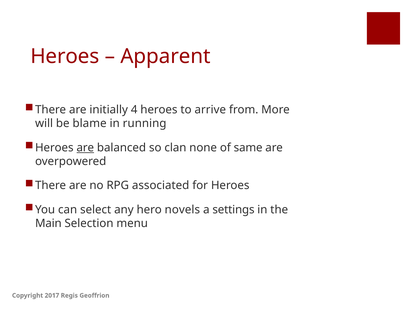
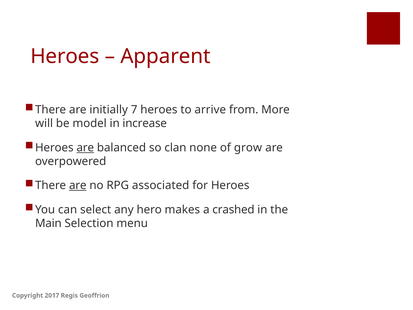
4: 4 -> 7 (134, 110)
blame: blame -> model (90, 123)
running: running -> increase (145, 123)
same: same -> grow (248, 147)
are underline: none -> present (78, 185)
novels: novels -> makes (182, 209)
settings: settings -> crashed (233, 209)
